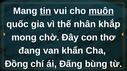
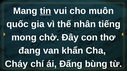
muôn underline: present -> none (101, 11)
khắp: khắp -> tiếng (109, 24)
Đồng: Đồng -> Cháy (16, 64)
